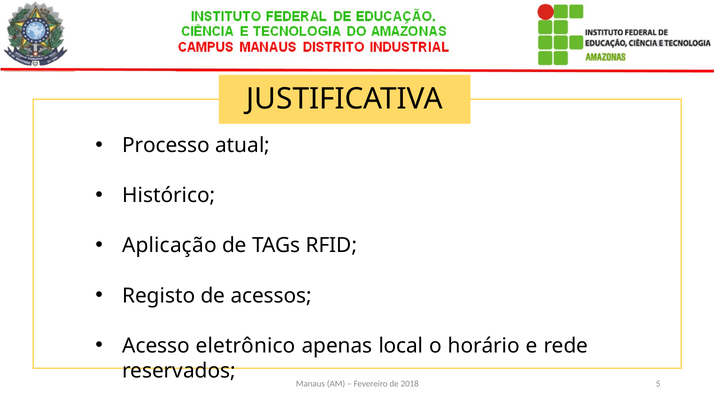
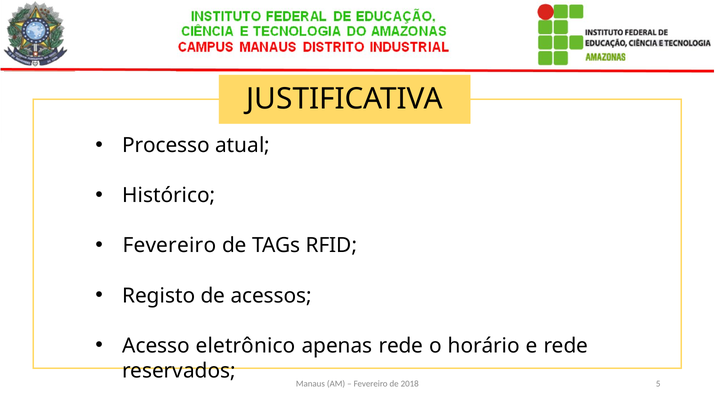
Aplicação: Aplicação -> Fevereiro (169, 246)
apenas local: local -> rede (401, 346)
